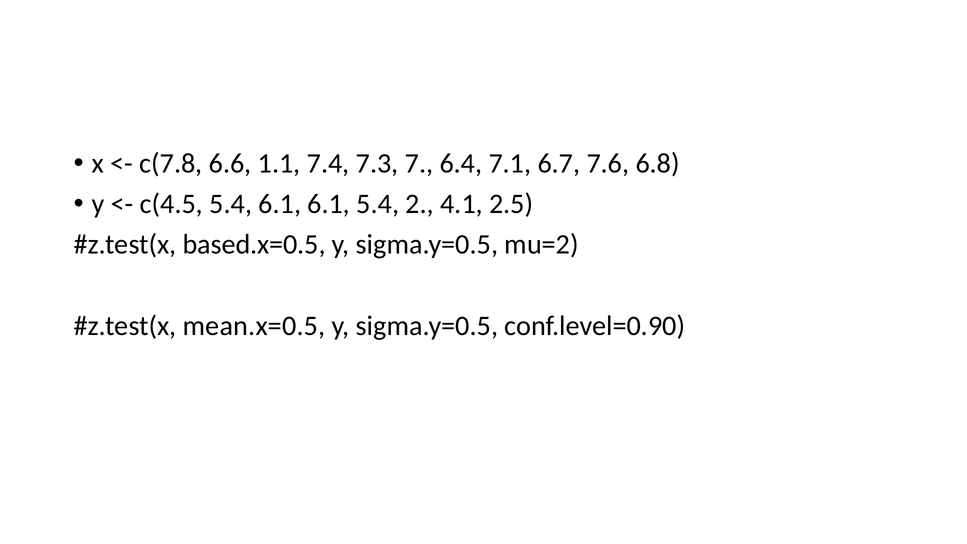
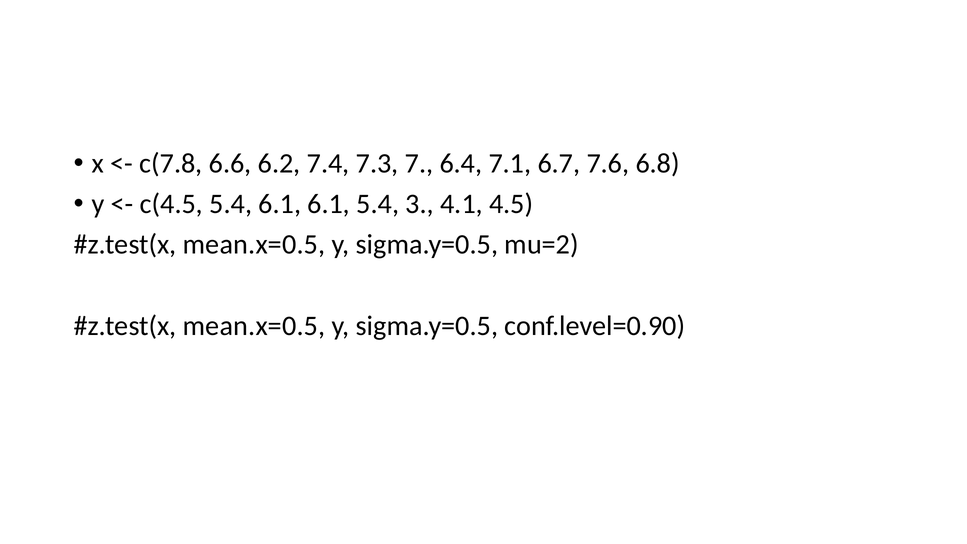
1.1: 1.1 -> 6.2 (279, 163)
2: 2 -> 3 (420, 204)
2.5: 2.5 -> 4.5 (511, 204)
based.x=0.5: based.x=0.5 -> mean.x=0.5 (254, 245)
